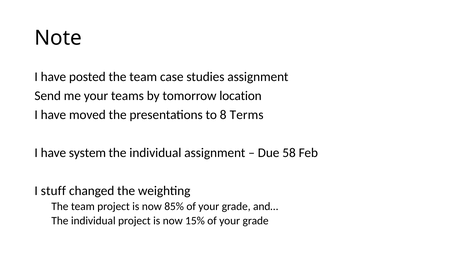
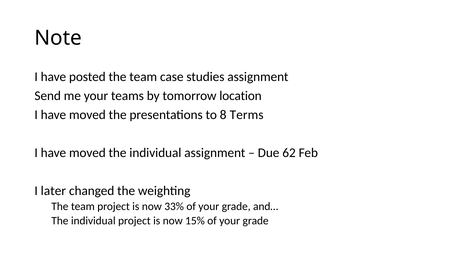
system: system -> moved (87, 152)
58: 58 -> 62 (289, 152)
stuff: stuff -> later (53, 190)
85%: 85% -> 33% (174, 206)
